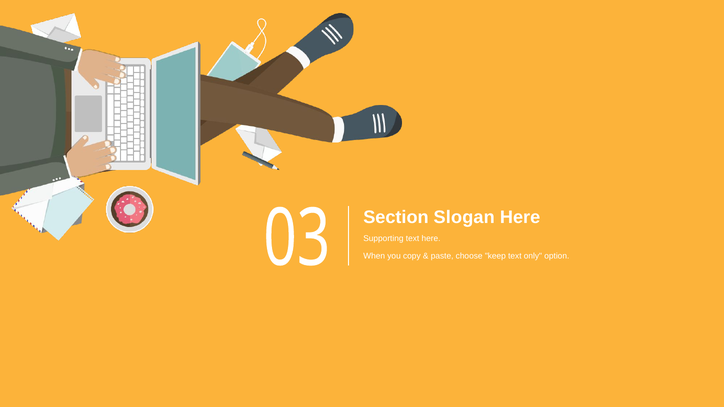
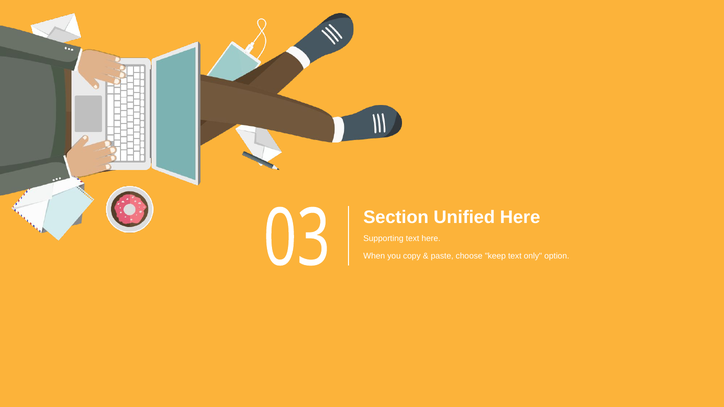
Slogan: Slogan -> Unified (464, 218)
